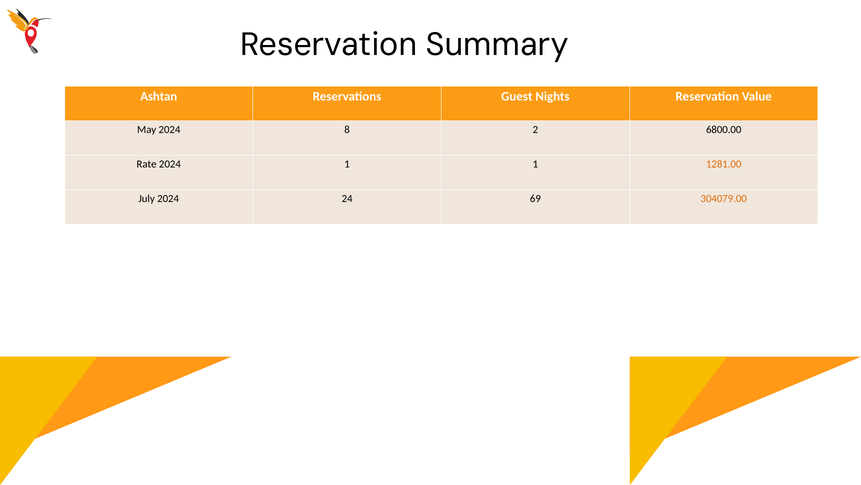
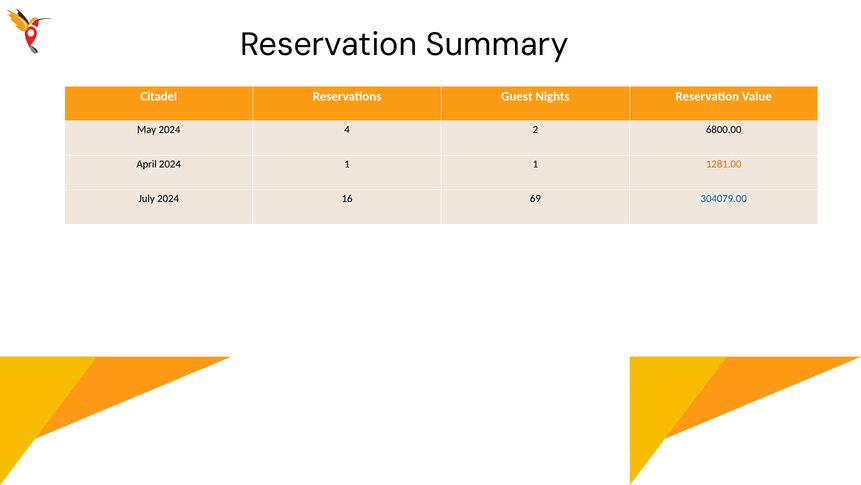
Ashtan: Ashtan -> Citadel (159, 96)
8: 8 -> 4 (347, 129)
Rate: Rate -> April (147, 164)
24: 24 -> 16 (347, 198)
304079.00 colour: orange -> blue (724, 198)
